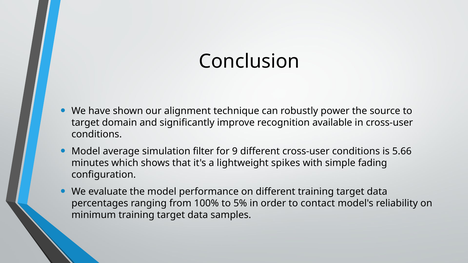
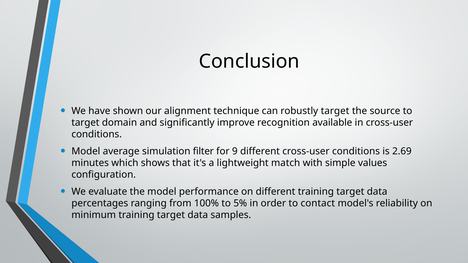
robustly power: power -> target (335, 111)
5.66: 5.66 -> 2.69 (402, 151)
spikes: spikes -> match (286, 163)
fading: fading -> values (373, 163)
